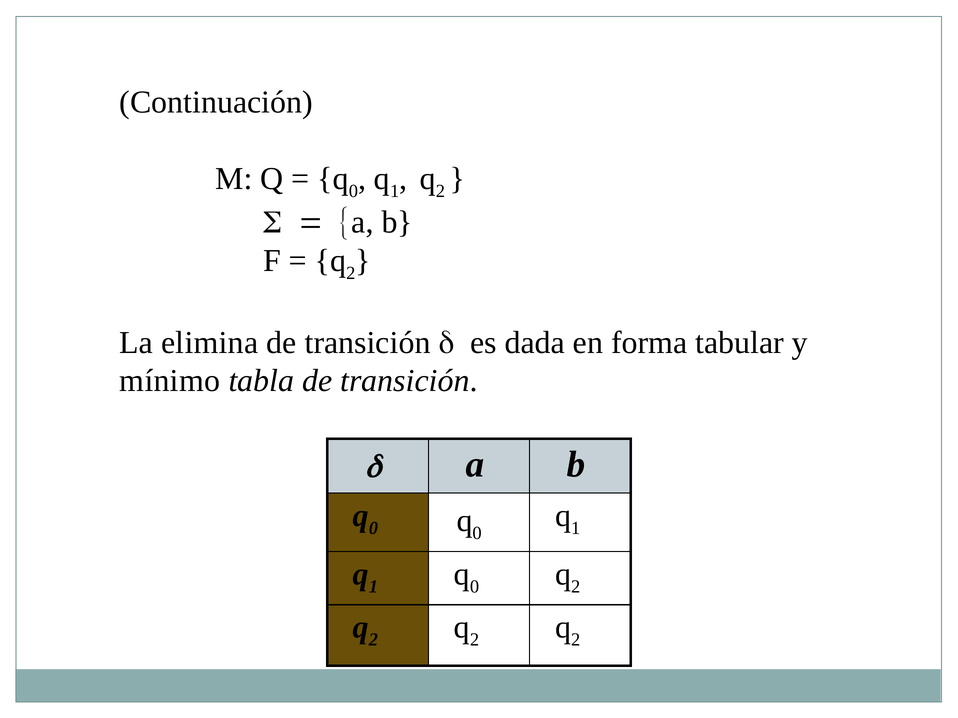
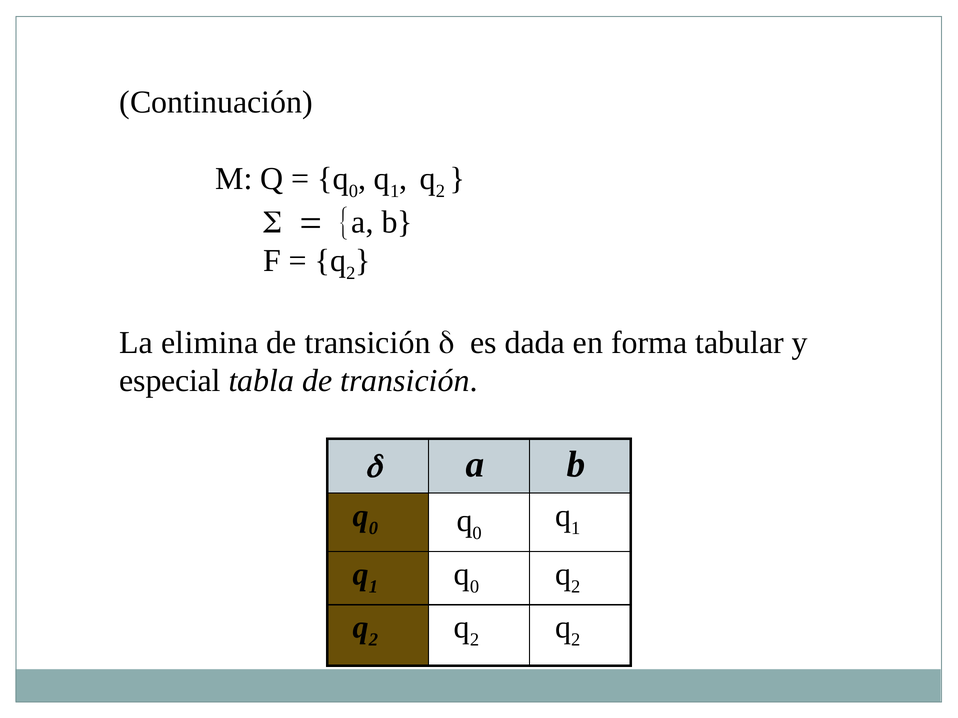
mínimo: mínimo -> especial (170, 381)
